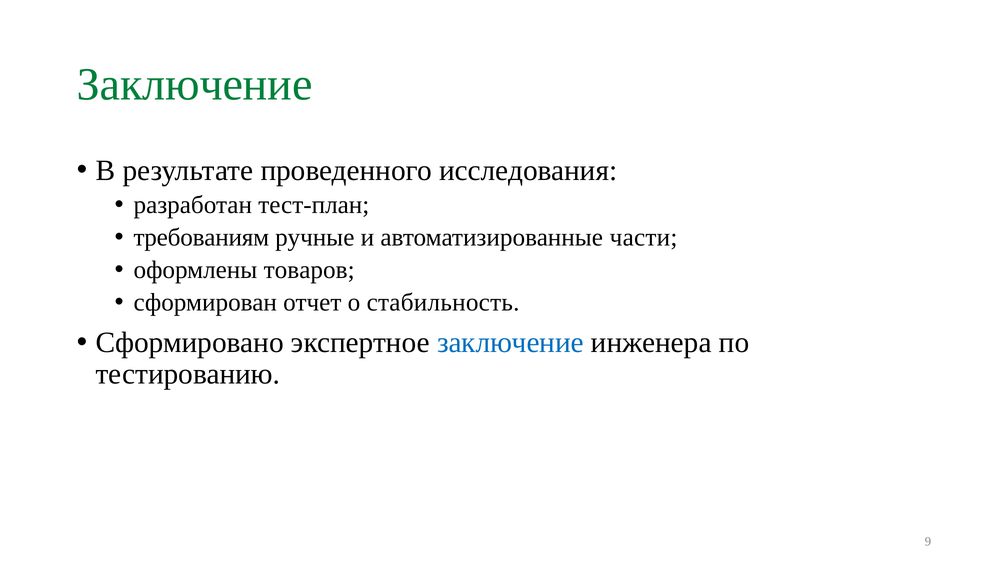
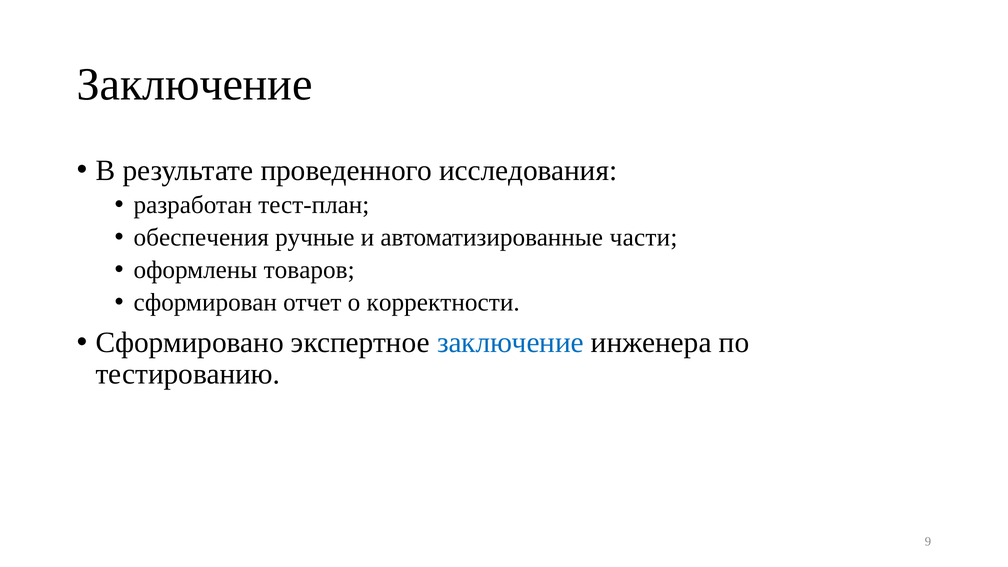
Заключение colour: green -> black (195, 85)
требованиям: требованиям -> обеспечения (201, 238)
стабильность: стабильность -> корректности (443, 303)
